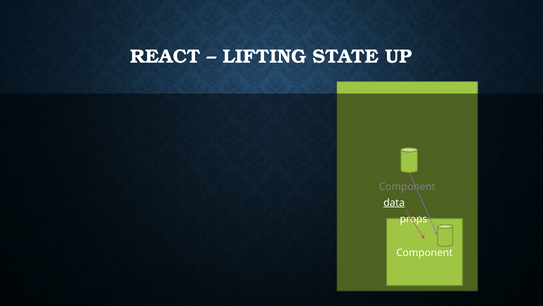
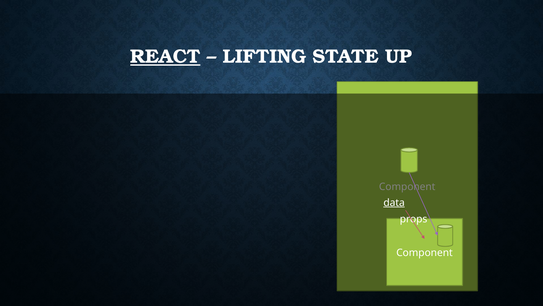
REACT underline: none -> present (165, 57)
